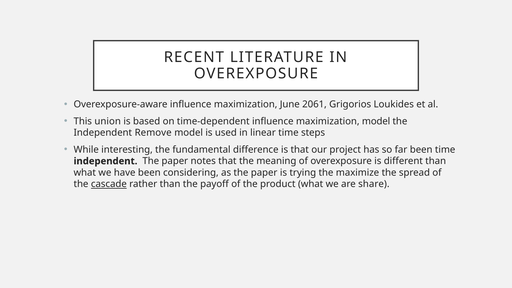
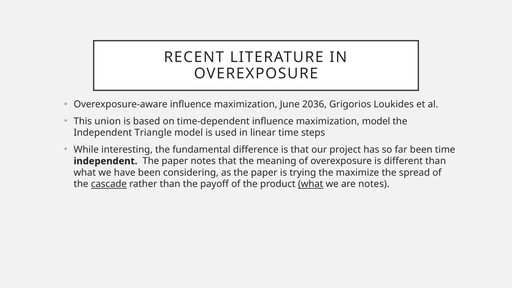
2061: 2061 -> 2036 (314, 104)
Remove: Remove -> Triangle (153, 133)
what underline: none -> present (311, 184)
are share: share -> notes (374, 184)
